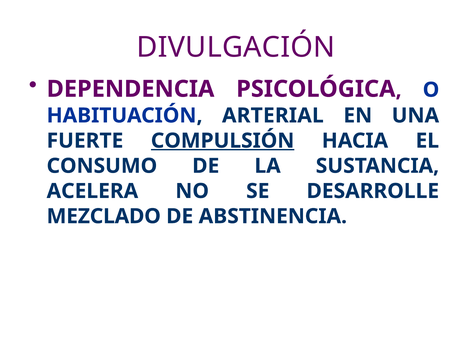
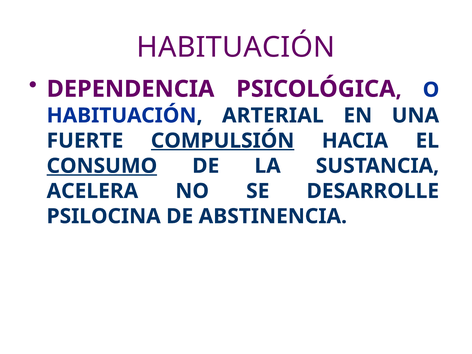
DIVULGACIÓN: DIVULGACIÓN -> HABITUACIÓN (236, 47)
CONSUMO underline: none -> present (102, 166)
MEZCLADO: MEZCLADO -> PSILOCINA (104, 216)
